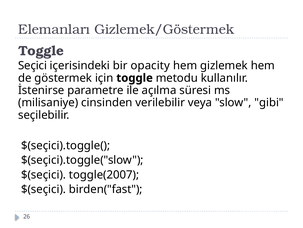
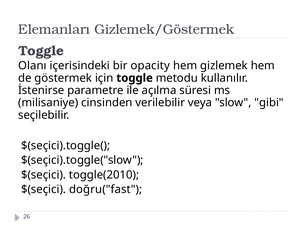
Seçici: Seçici -> Olanı (32, 65)
toggle(2007: toggle(2007 -> toggle(2010 (104, 174)
birden("fast: birden("fast -> doğru("fast (106, 189)
